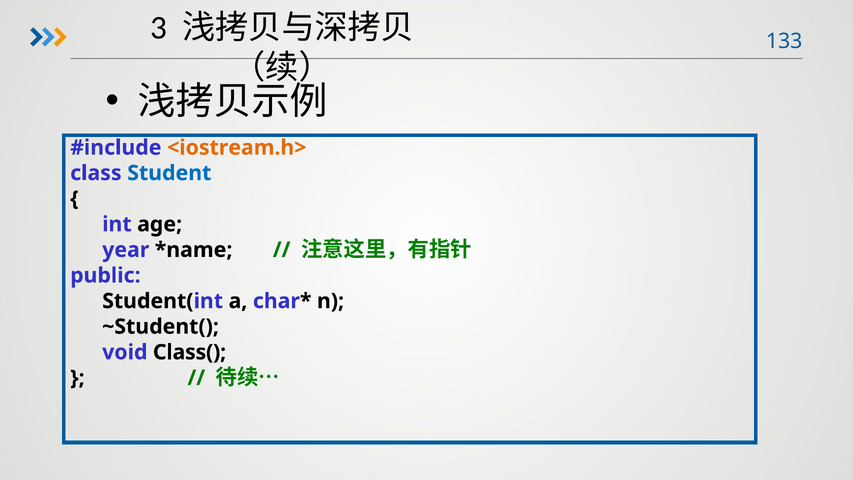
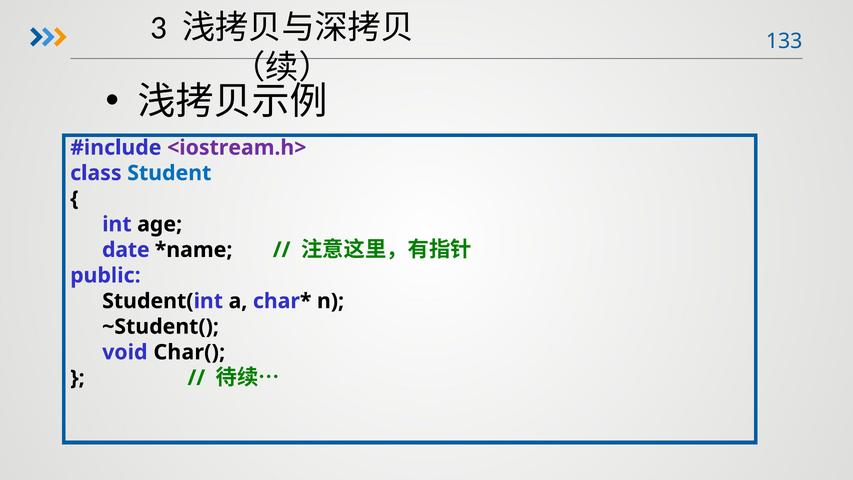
<iostream.h> colour: orange -> purple (237, 148)
year: year -> date (126, 250)
Class(: Class( -> Char( (189, 352)
